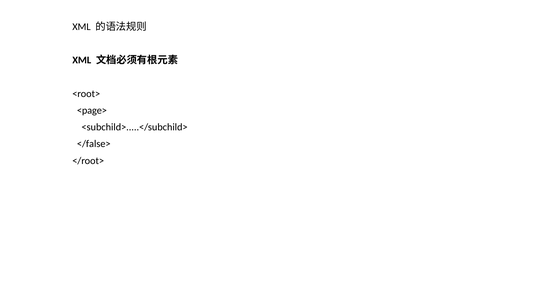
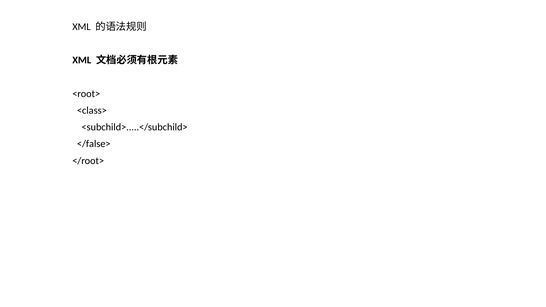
<page>: <page> -> <class> (92, 111)
